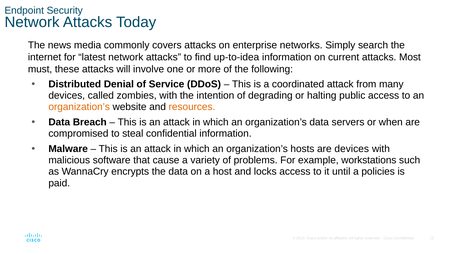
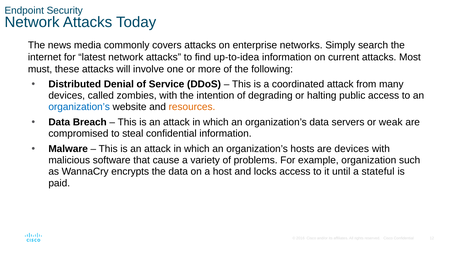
organization’s colour: orange -> blue (79, 107)
when: when -> weak (391, 122)
workstations: workstations -> organization (369, 160)
policies: policies -> stateful (378, 171)
